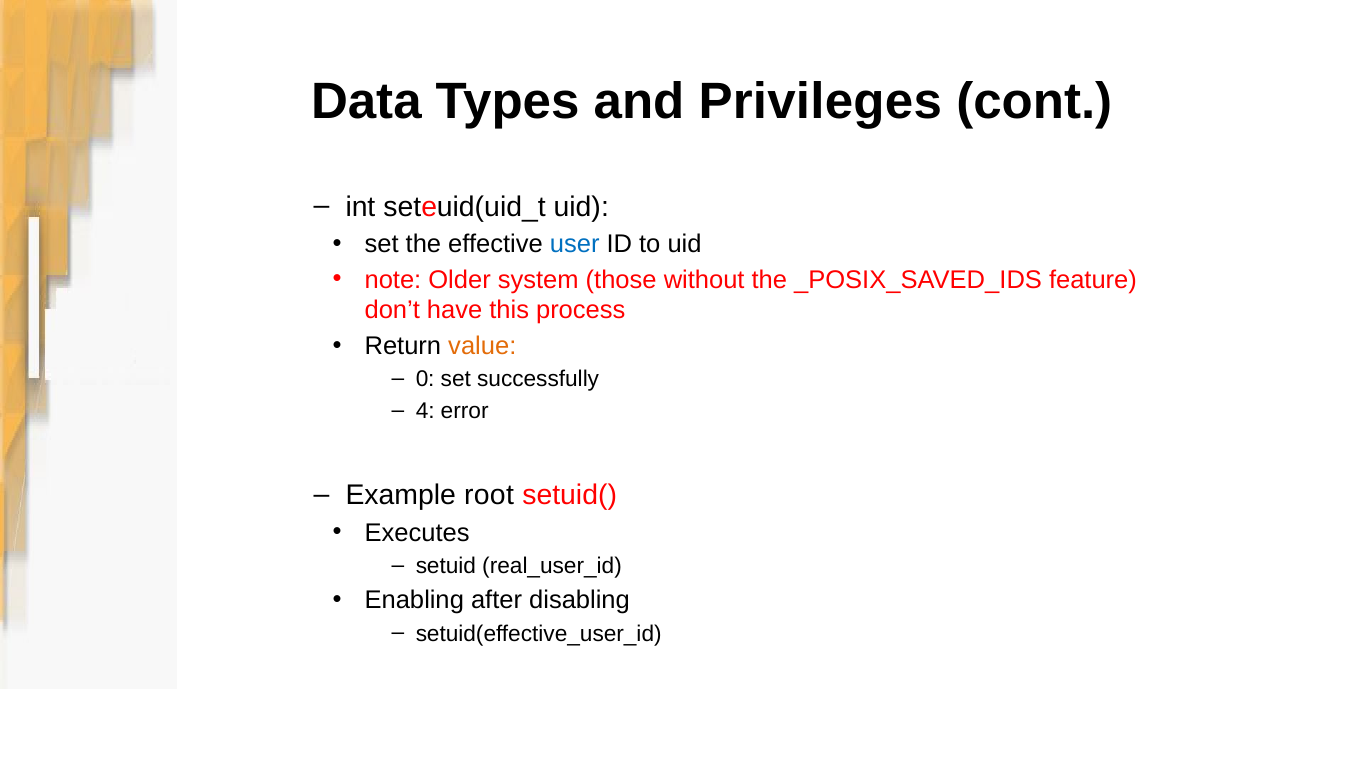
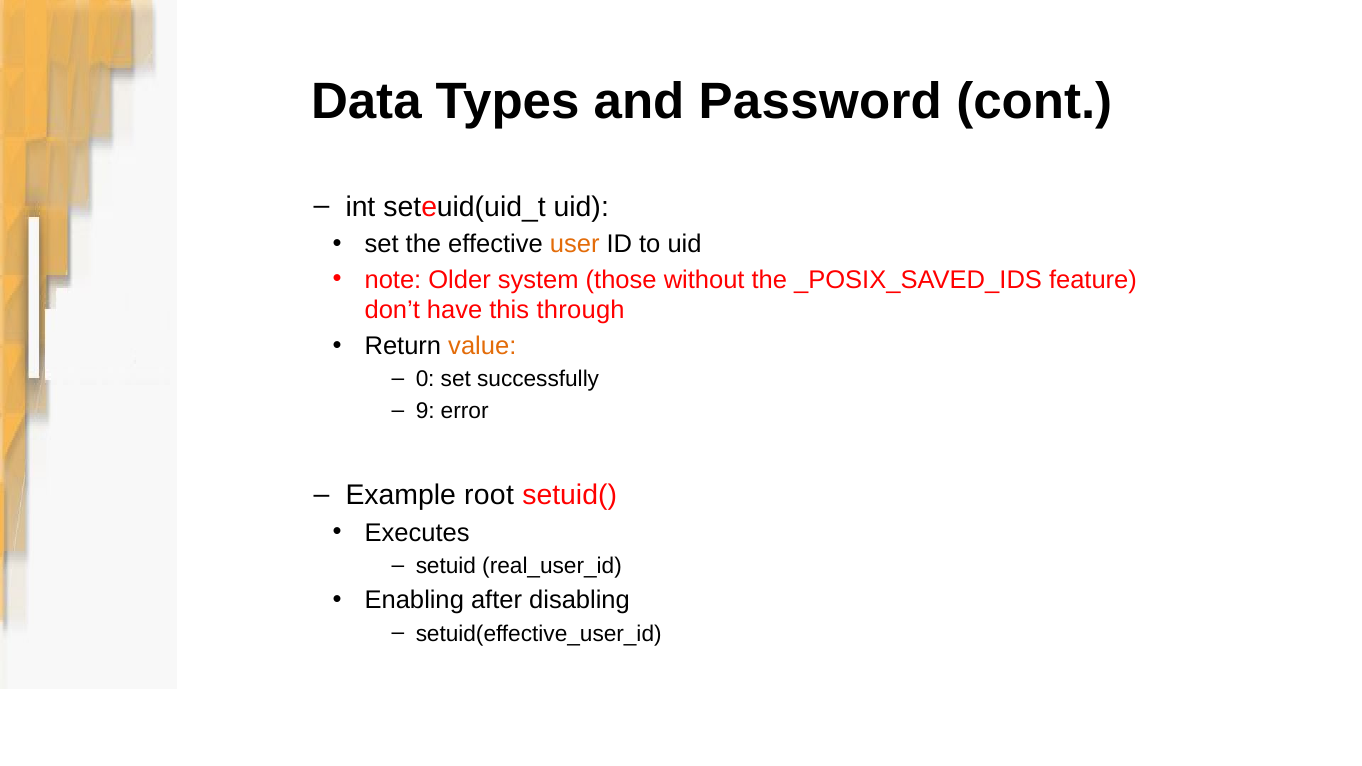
Privileges: Privileges -> Password (820, 102)
user colour: blue -> orange (575, 244)
process: process -> through (581, 310)
4: 4 -> 9 (425, 411)
